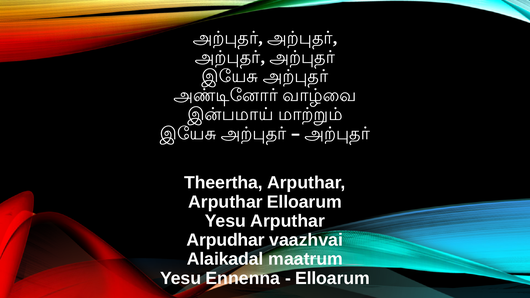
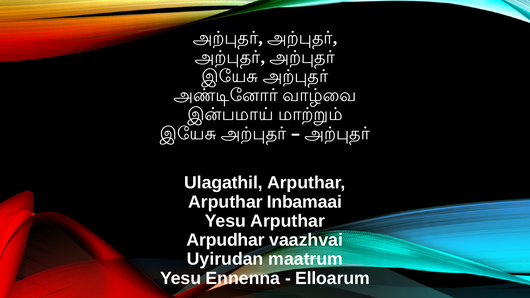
Theertha: Theertha -> Ulagathil (224, 183)
Arputhar Elloarum: Elloarum -> Inbamaai (304, 202)
Alaikadal: Alaikadal -> Uyirudan (225, 259)
